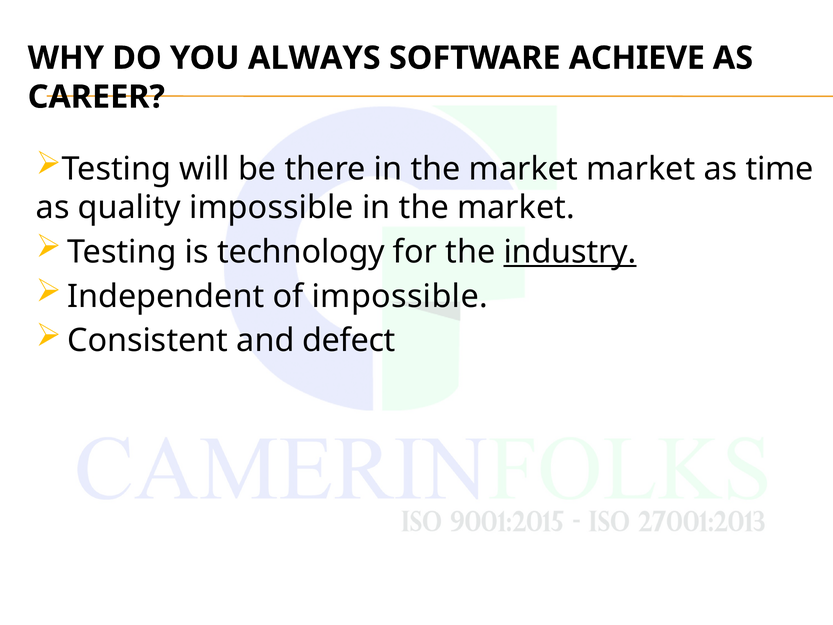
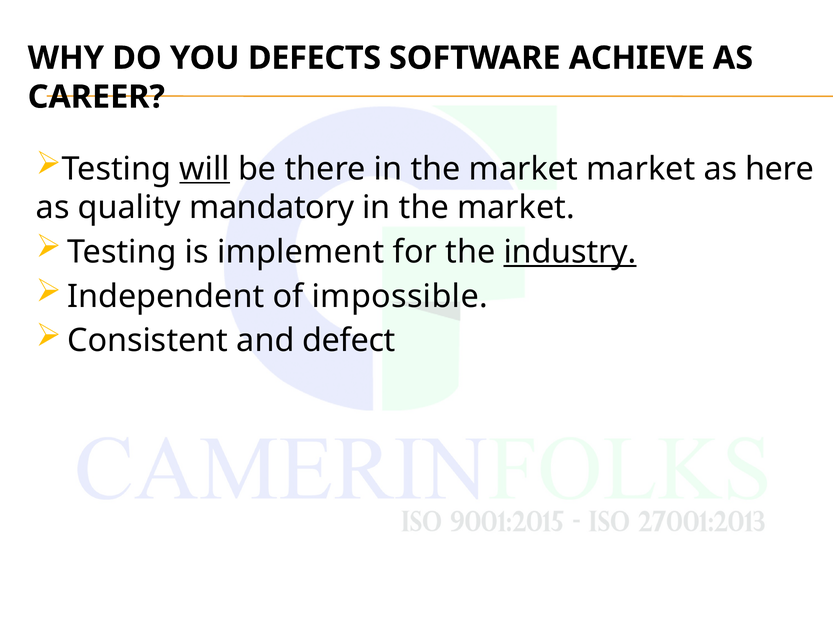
ALWAYS: ALWAYS -> DEFECTS (314, 58)
will underline: none -> present (205, 169)
time: time -> here (780, 169)
quality impossible: impossible -> mandatory (272, 208)
technology: technology -> implement (301, 252)
